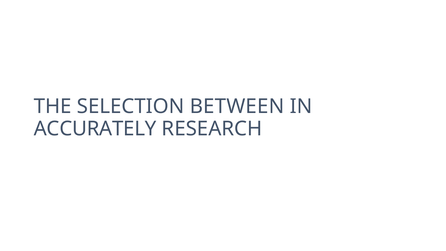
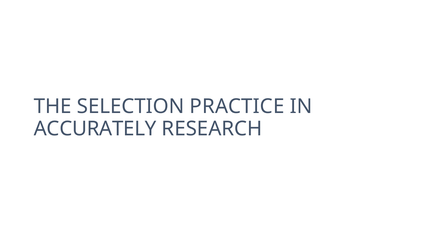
BETWEEN: BETWEEN -> PRACTICE (237, 107)
